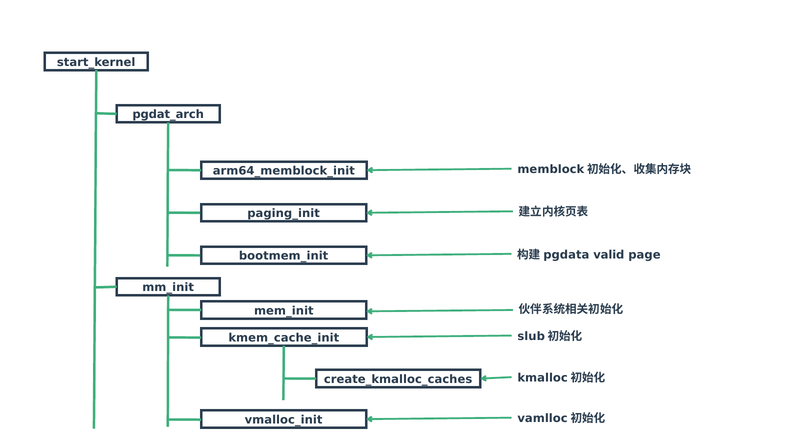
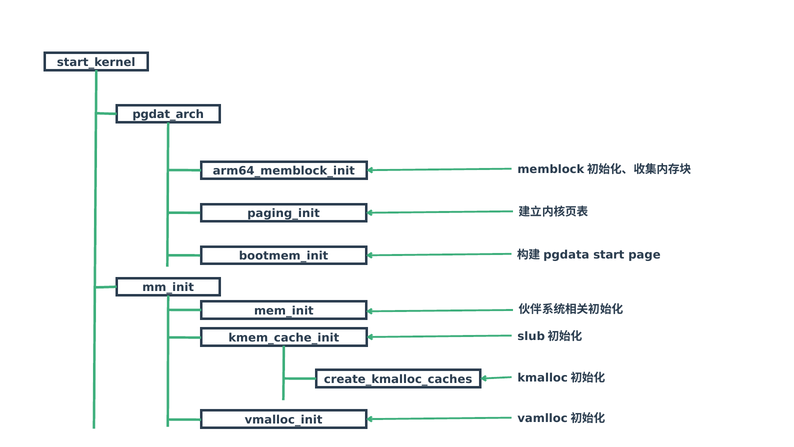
valid: valid -> start (609, 254)
